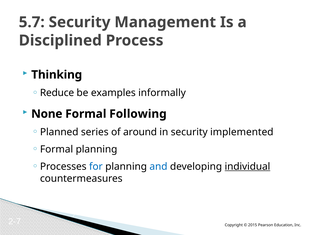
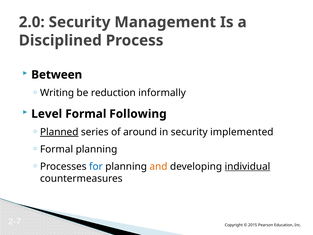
5.7: 5.7 -> 2.0 (32, 22)
Thinking: Thinking -> Between (57, 75)
Reduce: Reduce -> Writing (57, 93)
examples: examples -> reduction (113, 93)
None: None -> Level (47, 114)
Planned underline: none -> present (59, 132)
and colour: blue -> orange (158, 166)
